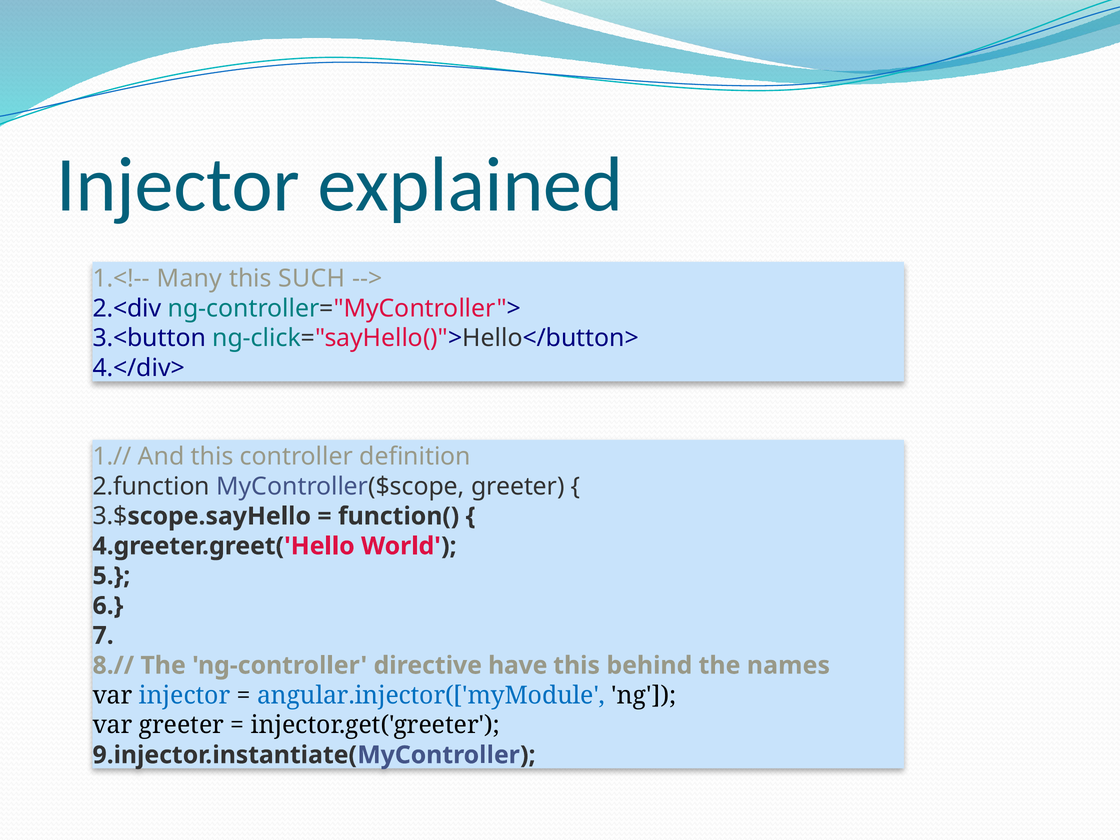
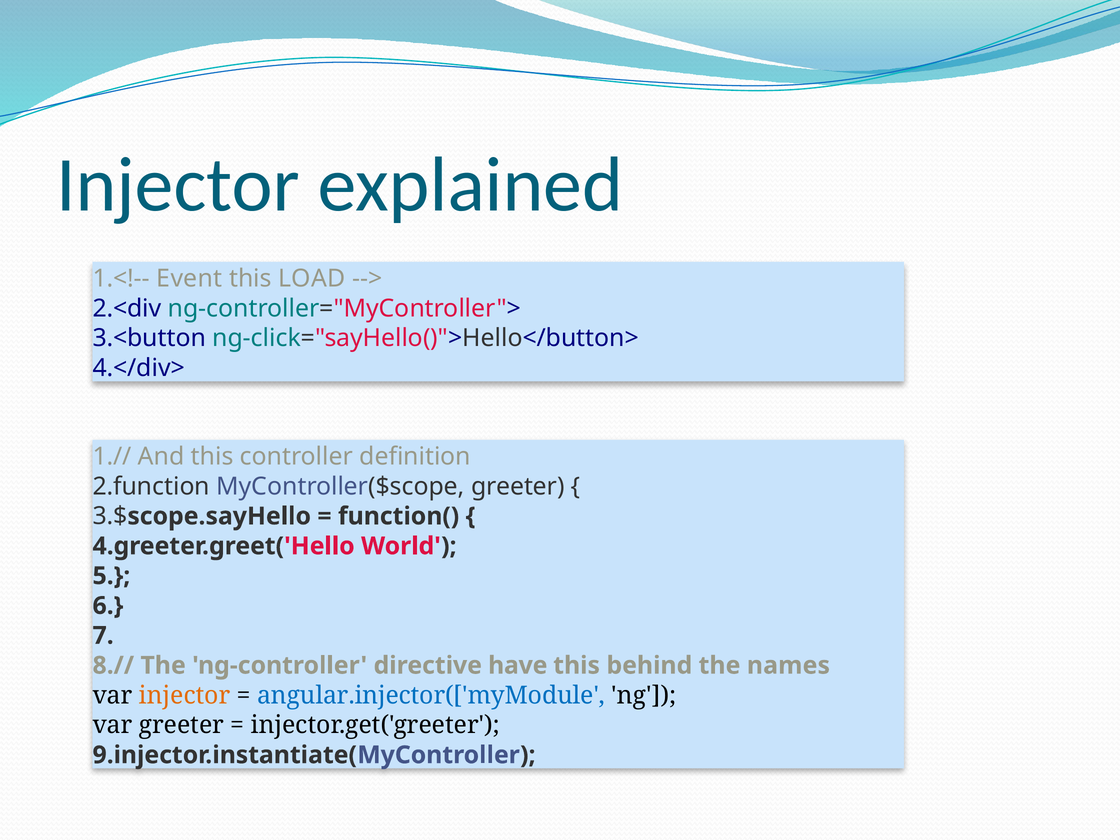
Many: Many -> Event (189, 278)
SUCH: SUCH -> LOAD (312, 278)
injector colour: blue -> orange (185, 695)
